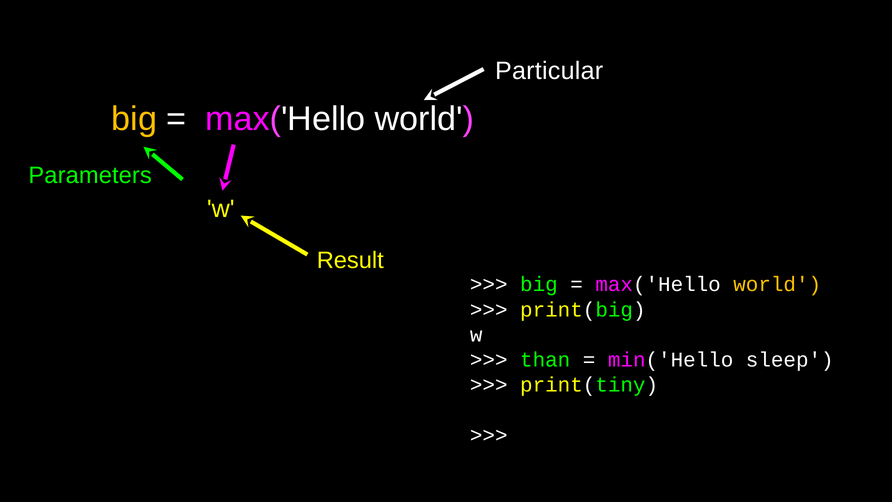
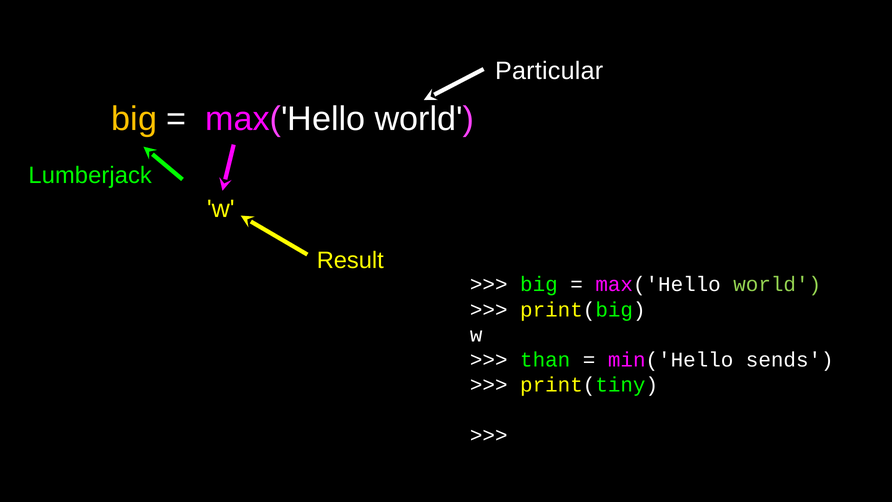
Parameters: Parameters -> Lumberjack (90, 176)
world colour: yellow -> light green (777, 284)
sleep: sleep -> sends (790, 360)
